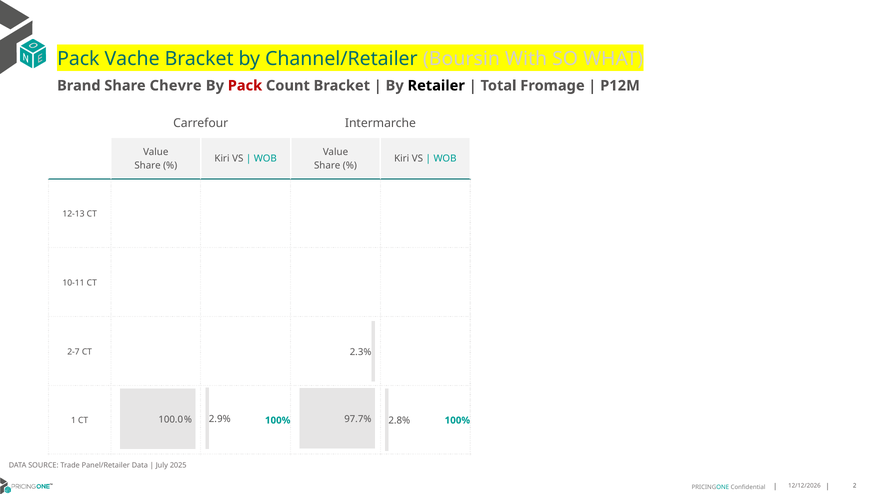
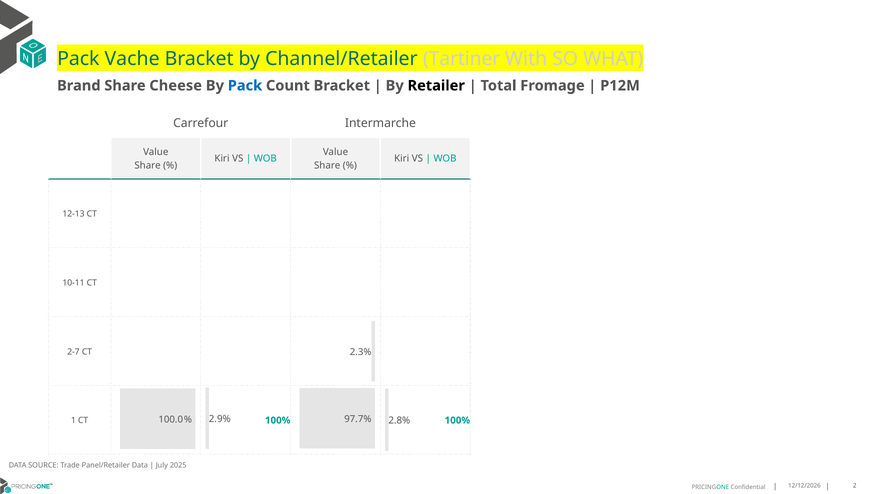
Boursin: Boursin -> Tartiner (462, 59)
Chevre: Chevre -> Cheese (176, 86)
Pack colour: red -> blue (245, 86)
